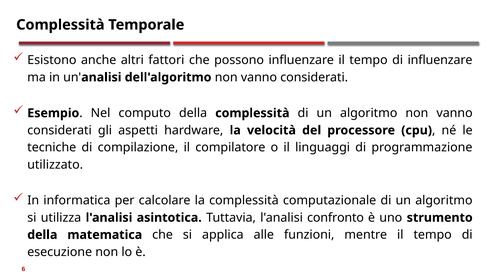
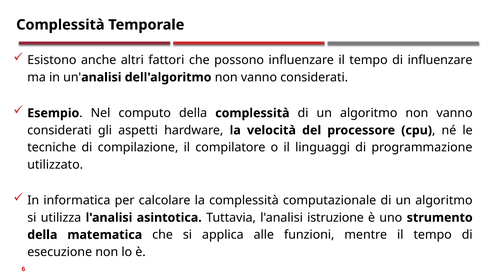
confronto: confronto -> istruzione (336, 217)
